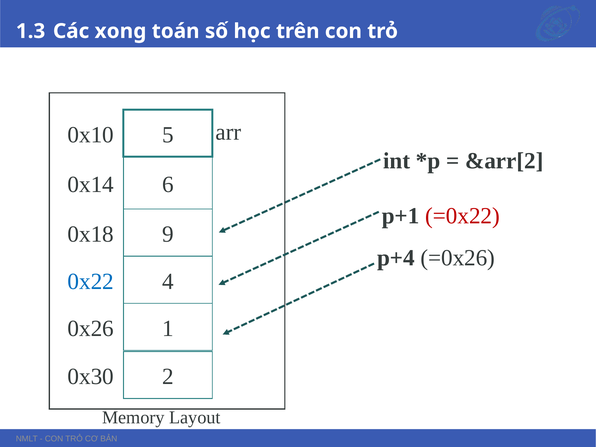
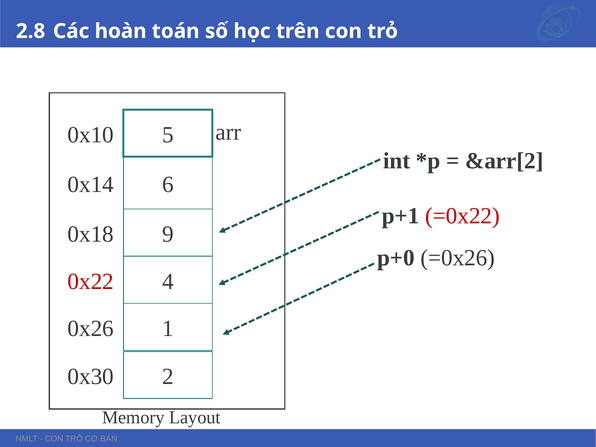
1.3: 1.3 -> 2.8 (31, 31)
xong: xong -> hoàn (121, 31)
p+4: p+4 -> p+0 (396, 258)
0x22 colour: blue -> red (91, 281)
